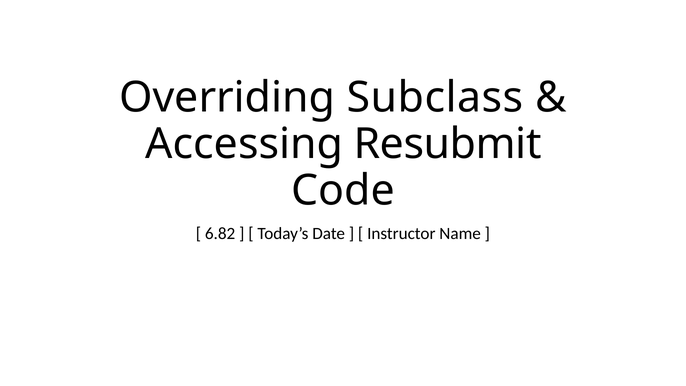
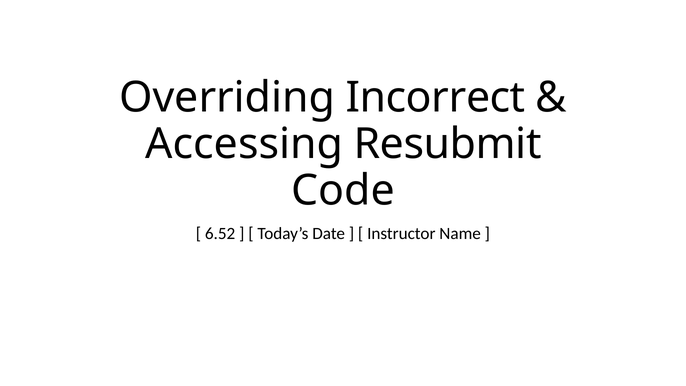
Subclass: Subclass -> Incorrect (436, 98)
6.82: 6.82 -> 6.52 (220, 233)
